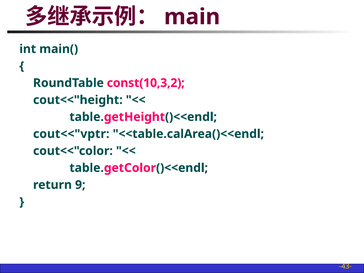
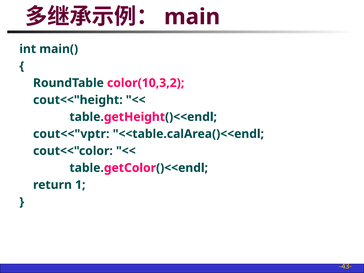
const(10,3,2: const(10,3,2 -> color(10,3,2 (146, 83)
9: 9 -> 1 (80, 185)
